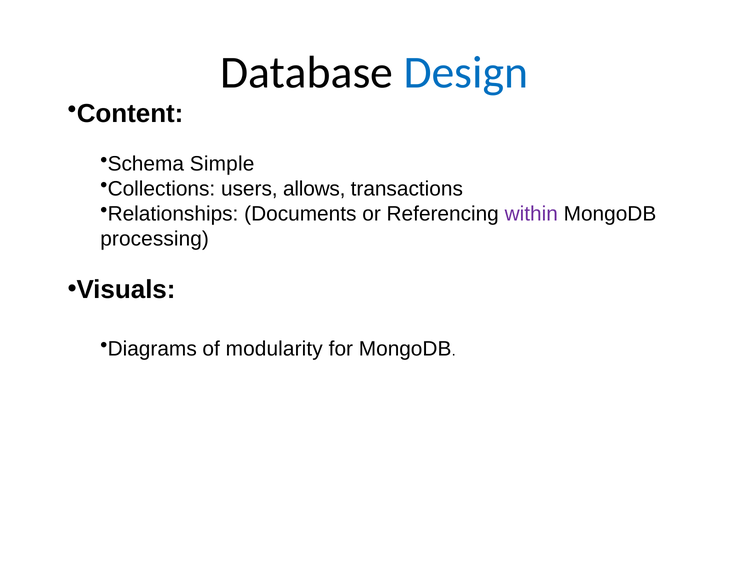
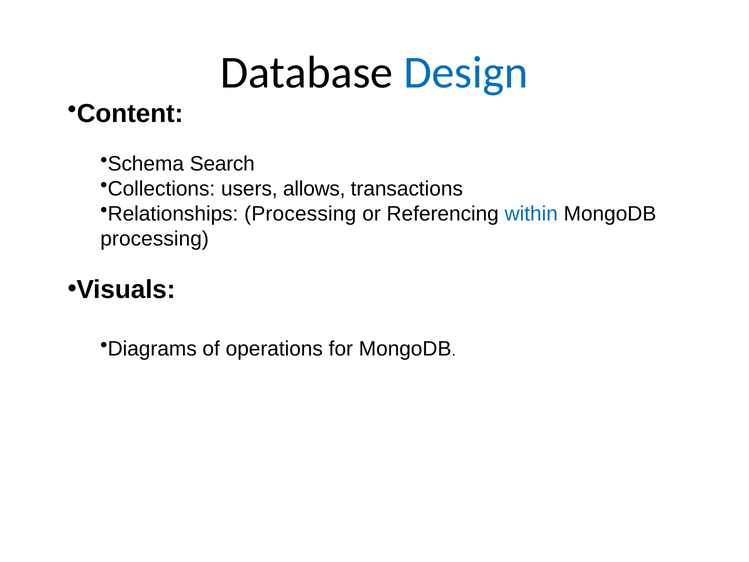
Simple: Simple -> Search (222, 164)
Relationships Documents: Documents -> Processing (300, 214)
within colour: purple -> blue (531, 214)
modularity: modularity -> operations (274, 349)
